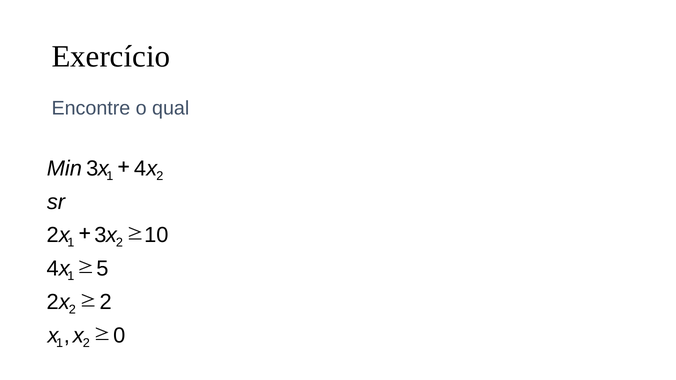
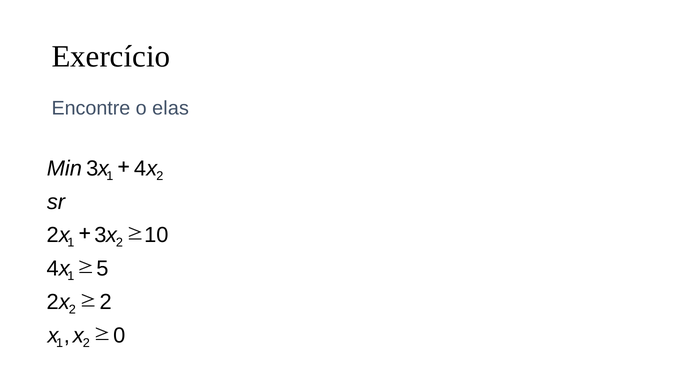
qual: qual -> elas (171, 108)
